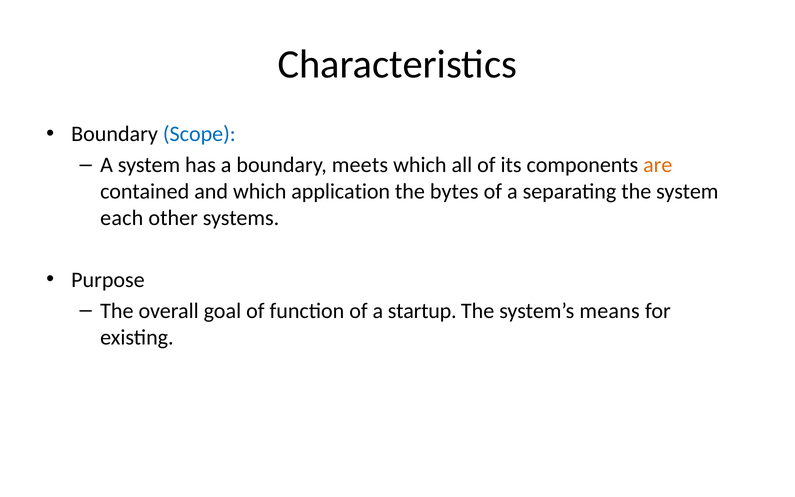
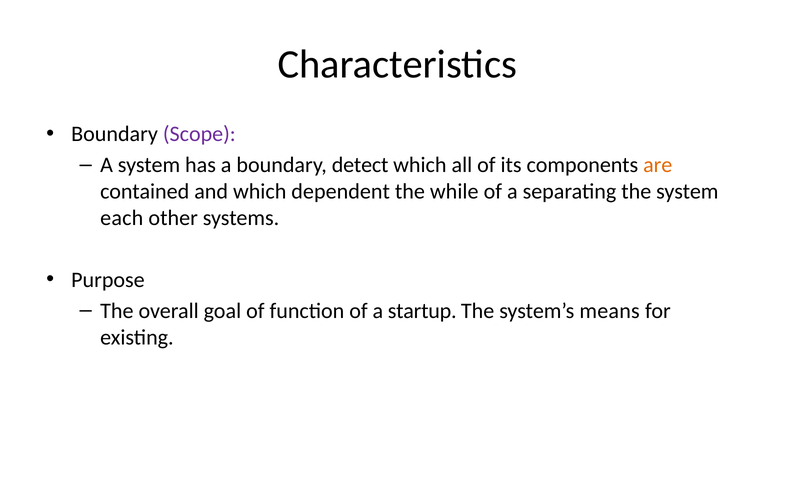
Scope colour: blue -> purple (199, 134)
meets: meets -> detect (360, 165)
application: application -> dependent (341, 191)
bytes: bytes -> while (454, 191)
